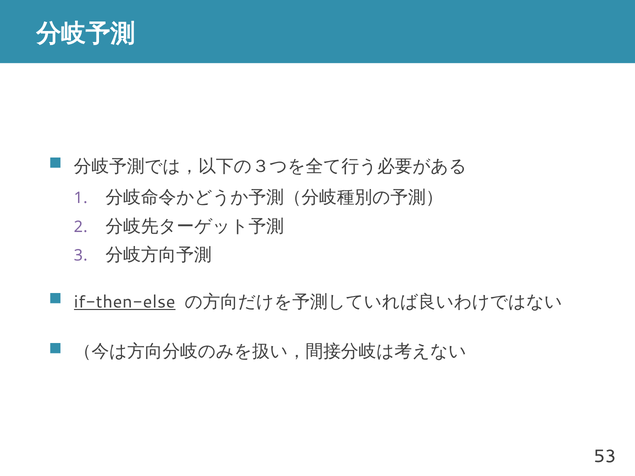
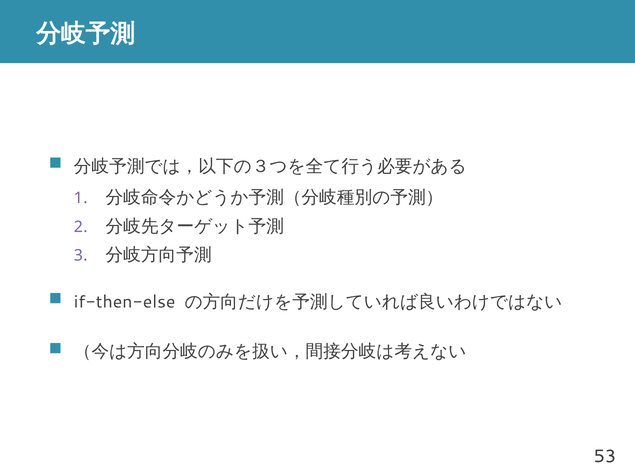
if-then-else underline: present -> none (125, 302)
